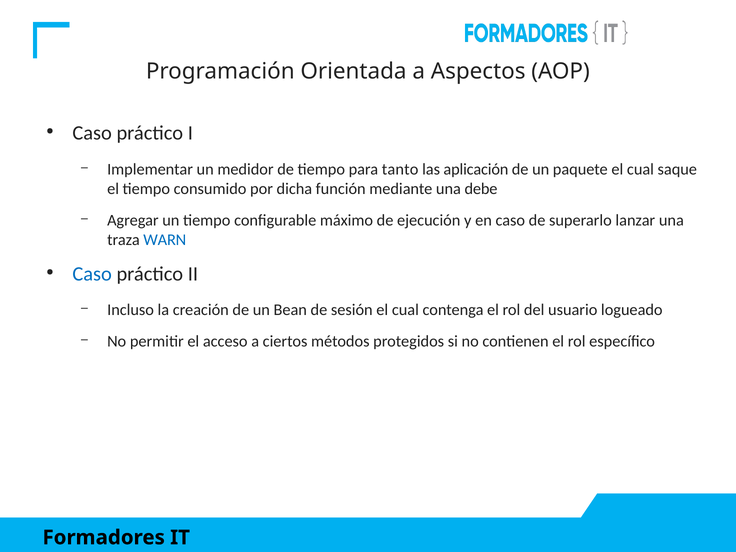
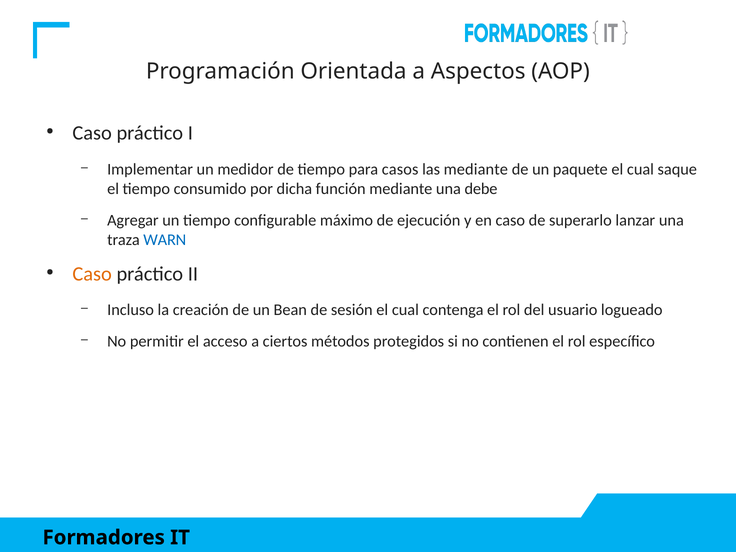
tanto: tanto -> casos (400, 169)
las aplicación: aplicación -> mediante (476, 169)
Caso colour: blue -> orange (92, 274)
